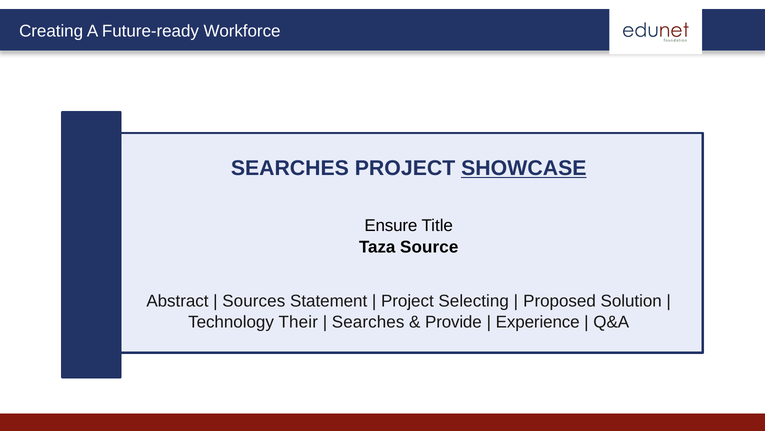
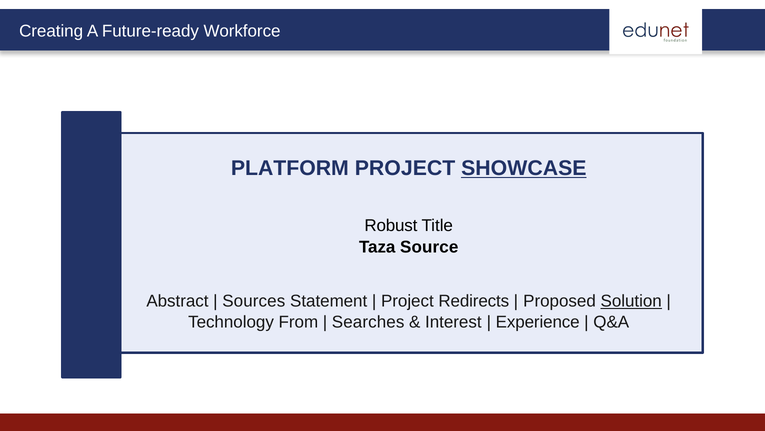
SEARCHES: SEARCHES -> PLATFORM (290, 168)
Ensure: Ensure -> Robust (391, 225)
Selecting: Selecting -> Redirects (474, 301)
Solution underline: none -> present (631, 301)
Their: Their -> From (298, 322)
Provide: Provide -> Interest (453, 322)
